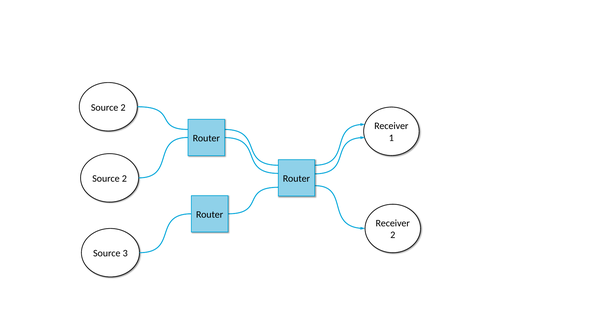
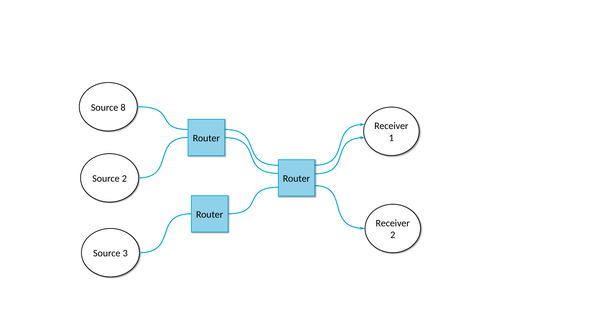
2: 2 -> 8 (123, 108)
